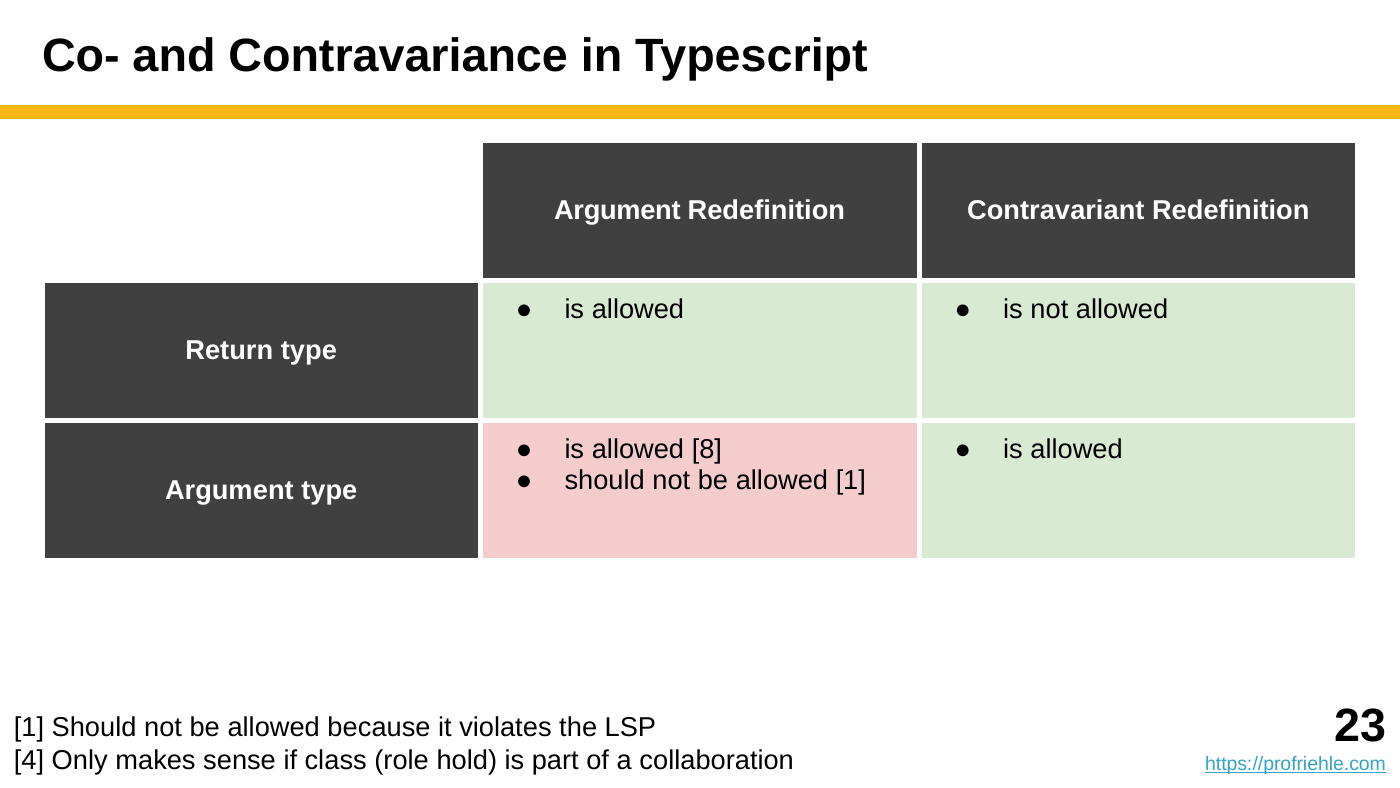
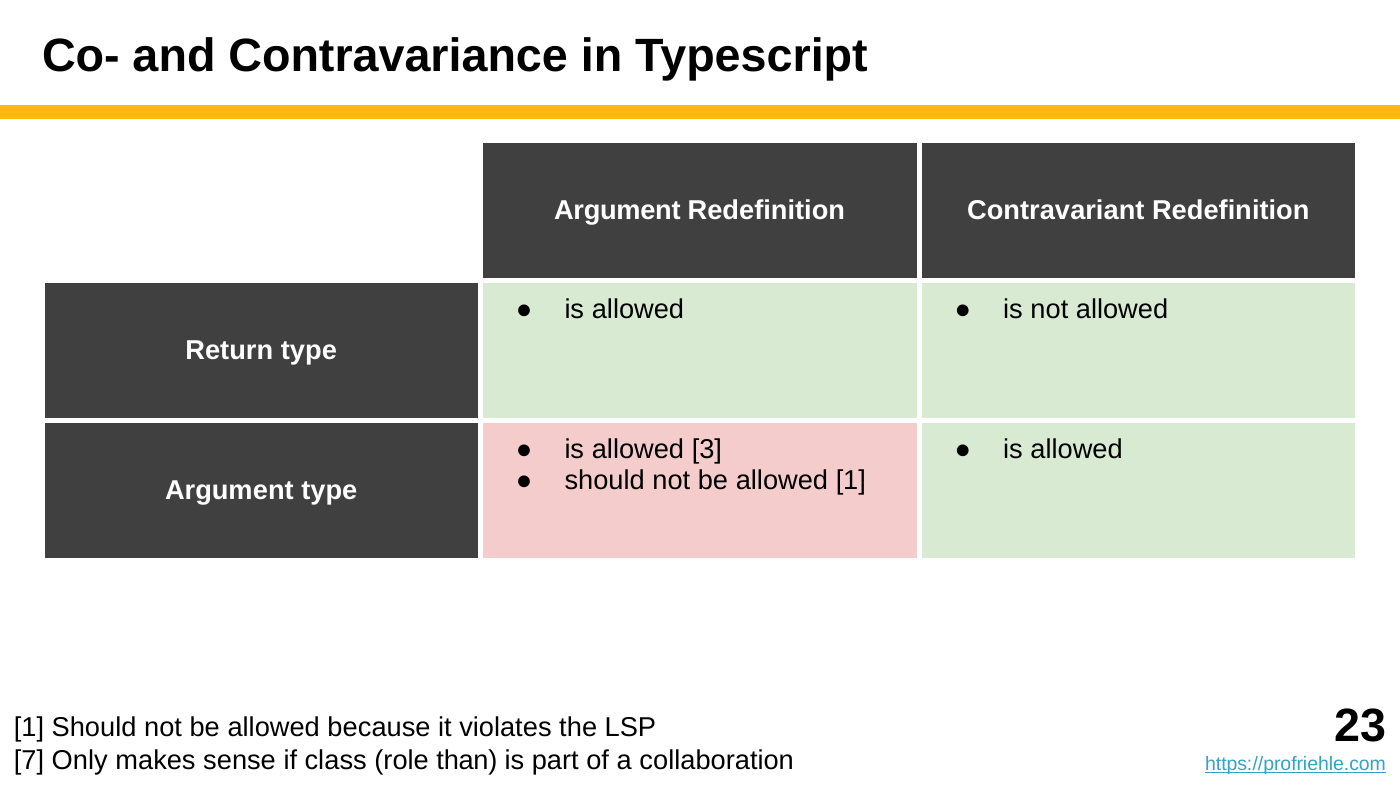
8: 8 -> 3 (707, 450)
4: 4 -> 7 (29, 760)
hold: hold -> than (467, 760)
